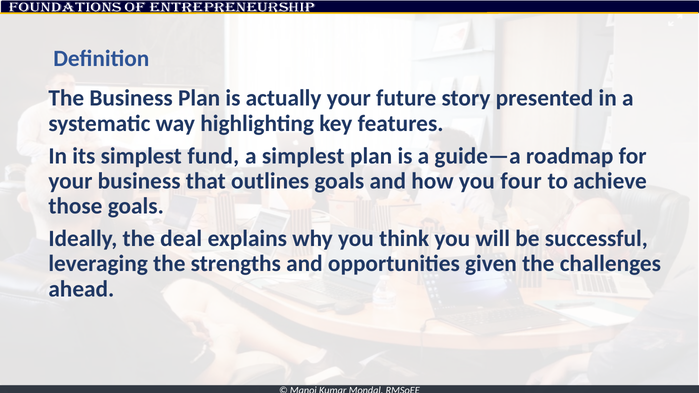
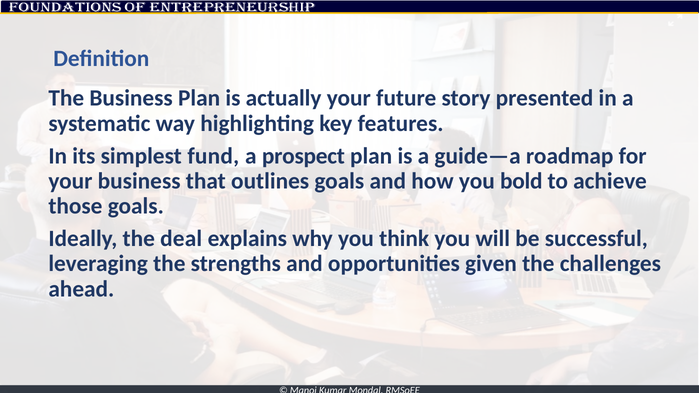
a simplest: simplest -> prospect (303, 156)
four: four -> bold (521, 181)
